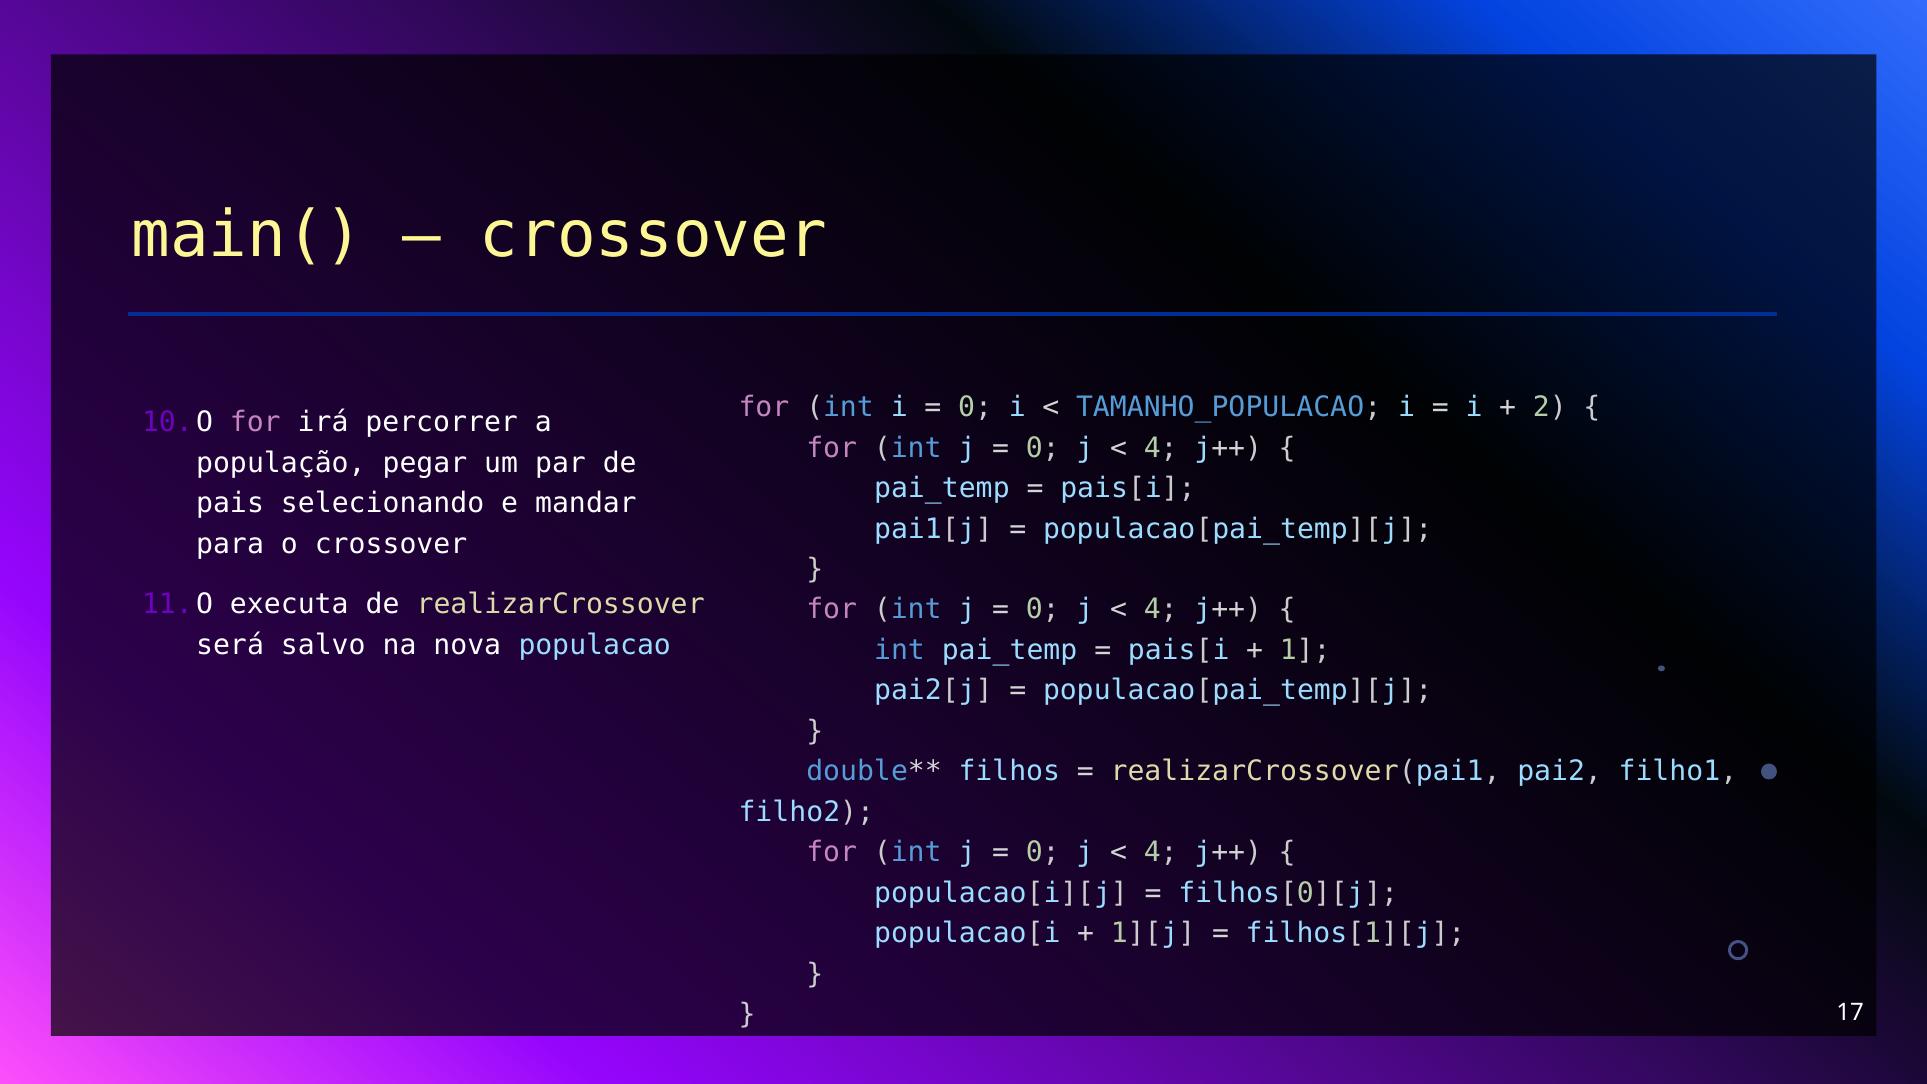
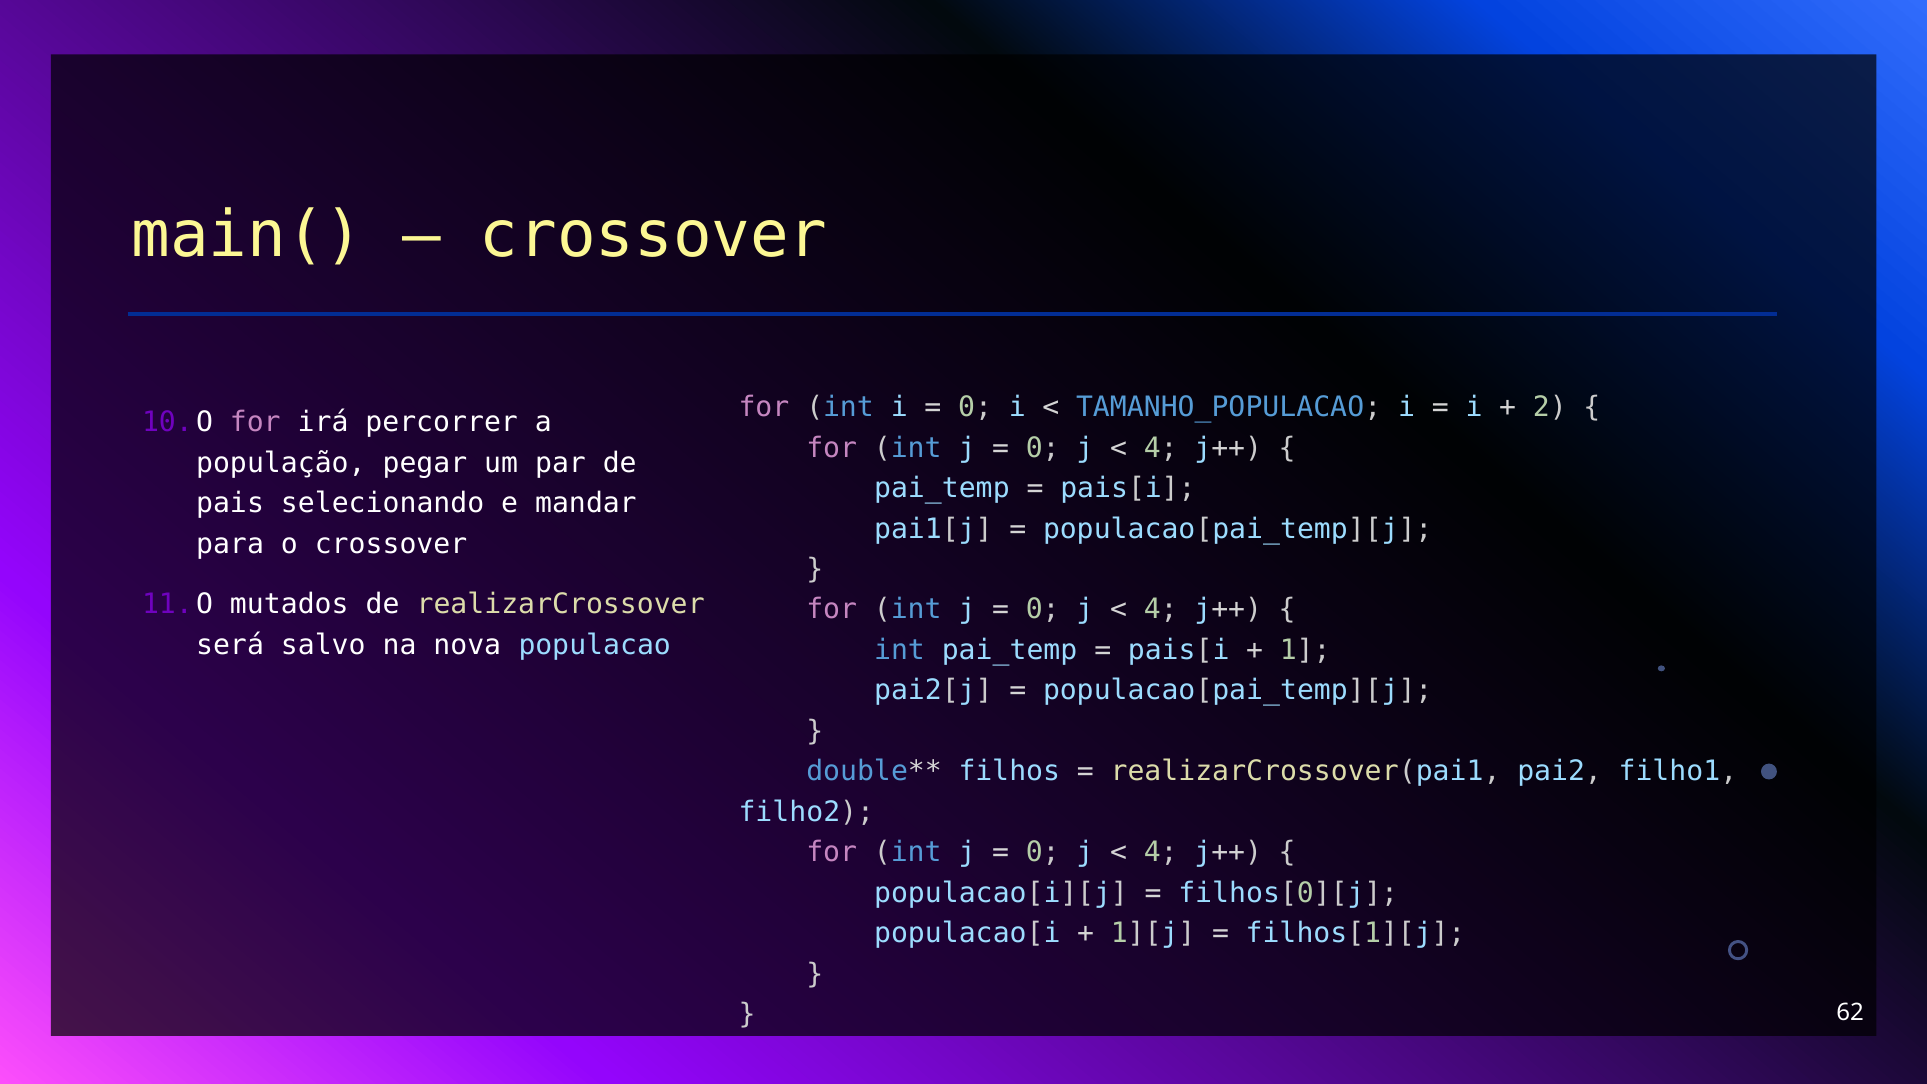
executa: executa -> mutados (289, 604)
17: 17 -> 62 (1850, 1013)
